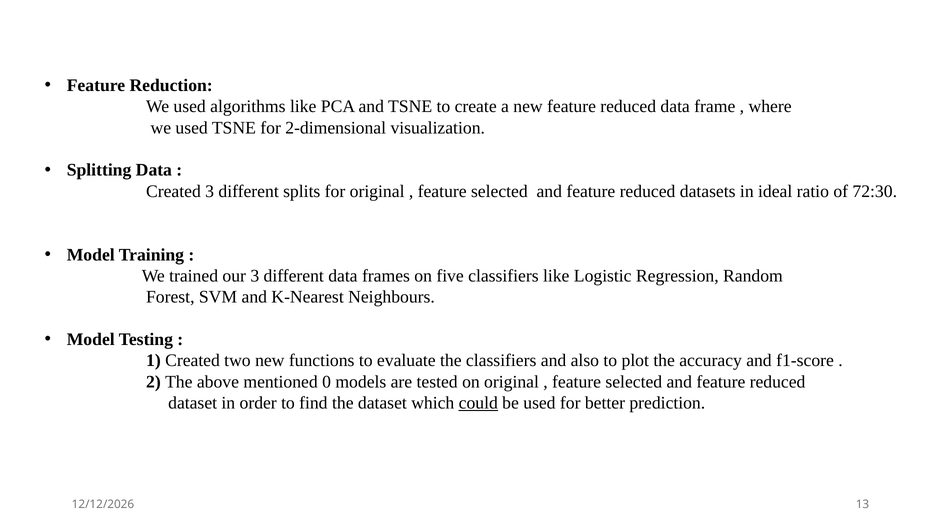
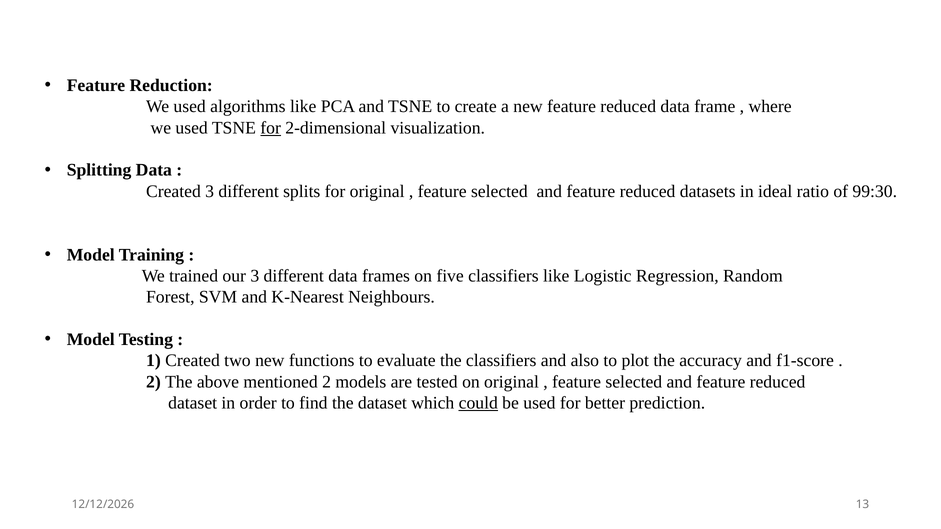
for underline: none -> present (271, 128)
72:30: 72:30 -> 99:30 (875, 191)
mentioned 0: 0 -> 2 (327, 382)
